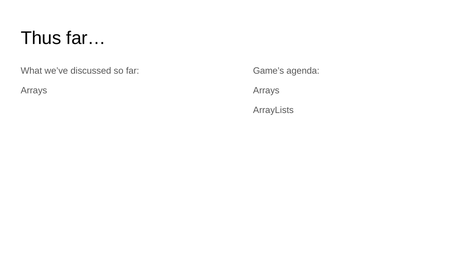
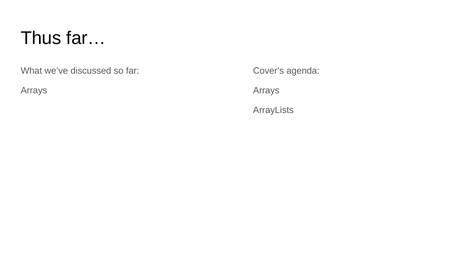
Game’s: Game’s -> Cover’s (269, 71)
